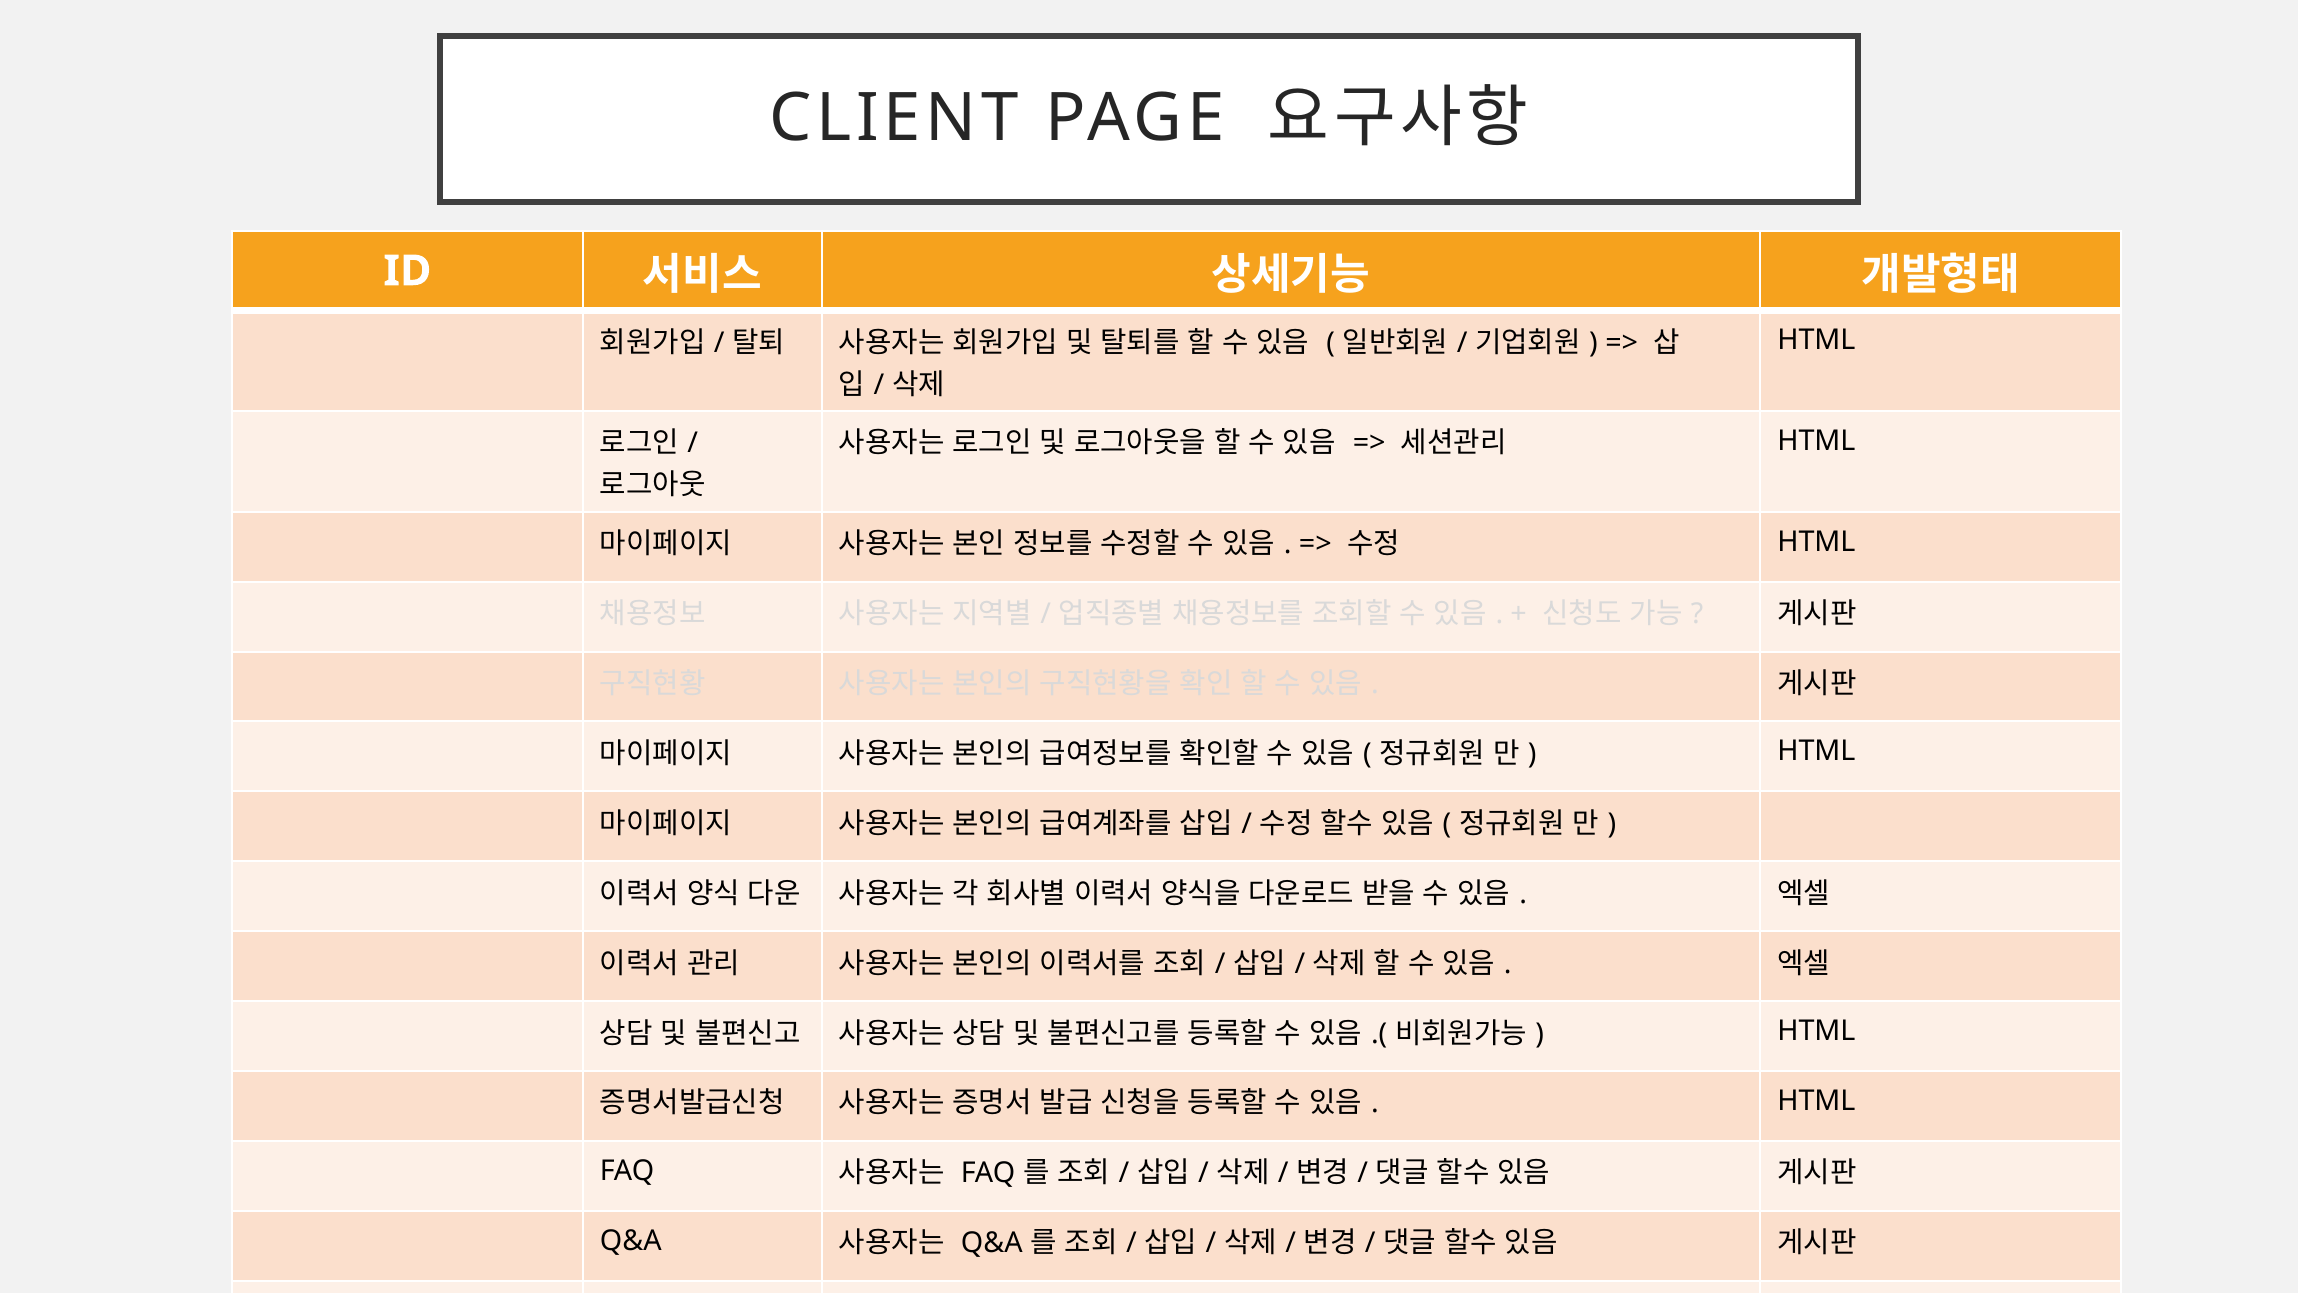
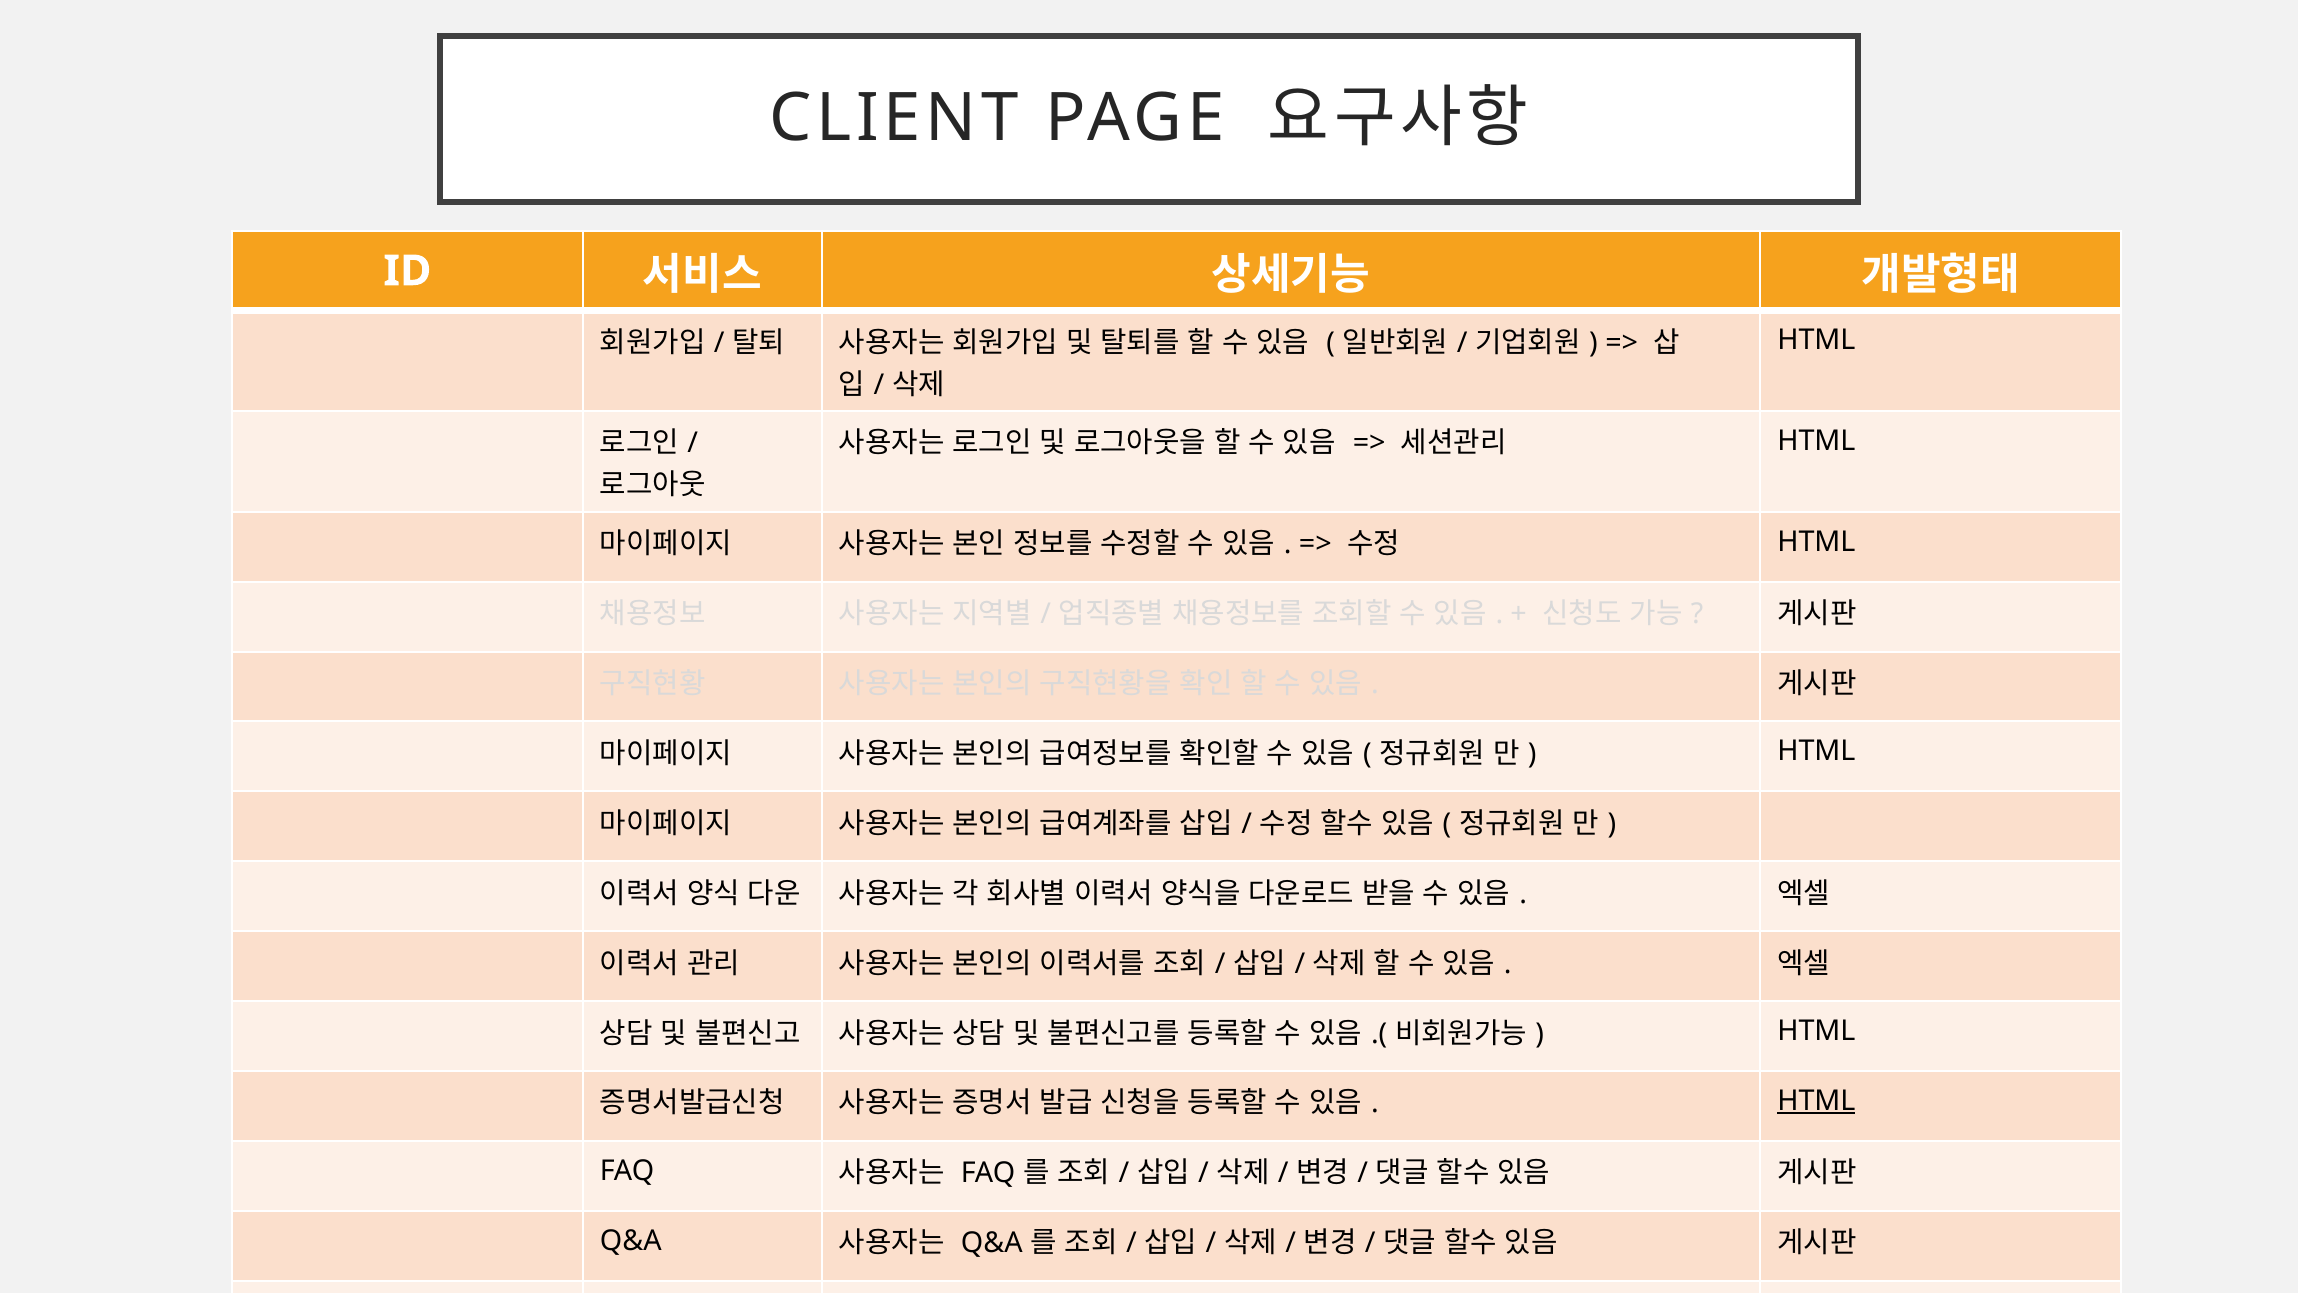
HTML underline: none -> present (1816, 1101)
